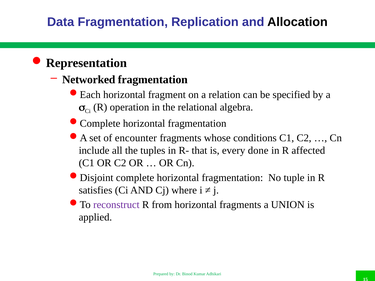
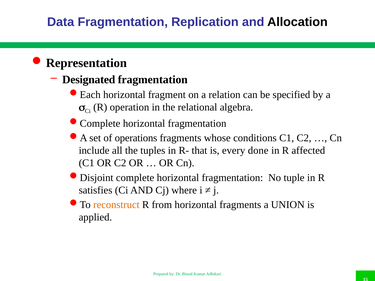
Networked: Networked -> Designated (89, 80)
encounter: encounter -> operations (136, 138)
reconstruct colour: purple -> orange (116, 205)
